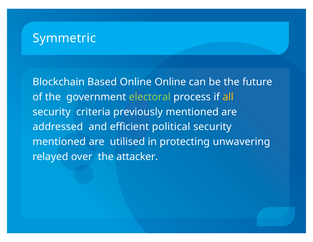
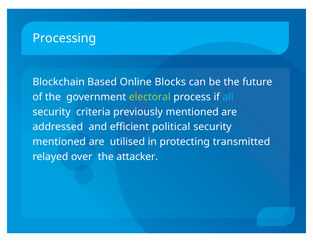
Symmetric: Symmetric -> Processing (64, 38)
Online Online: Online -> Blocks (170, 82)
all colour: yellow -> light blue (228, 97)
unwavering: unwavering -> transmitted (241, 142)
